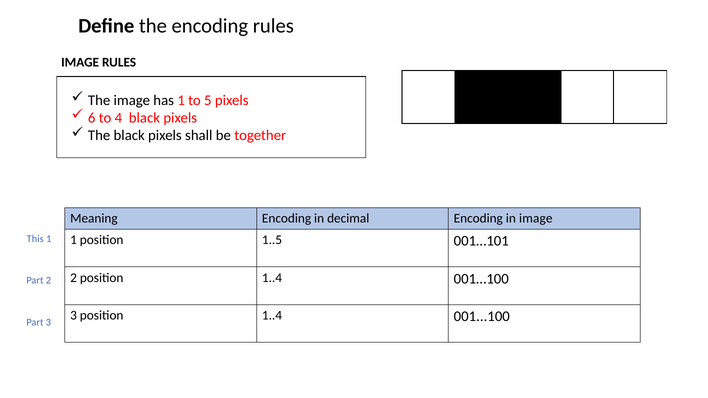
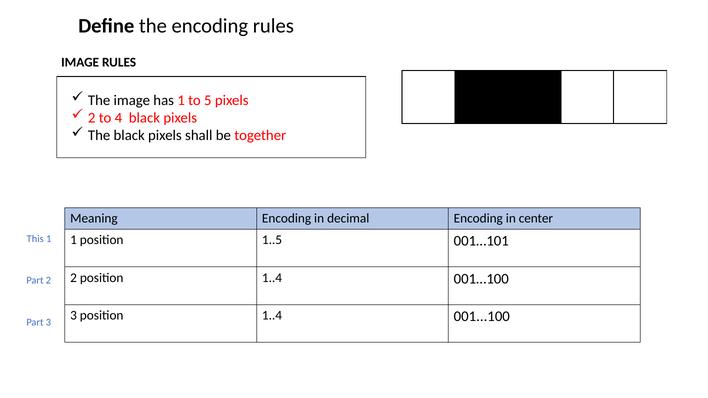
6: 6 -> 2 (92, 118)
in image: image -> center (536, 219)
